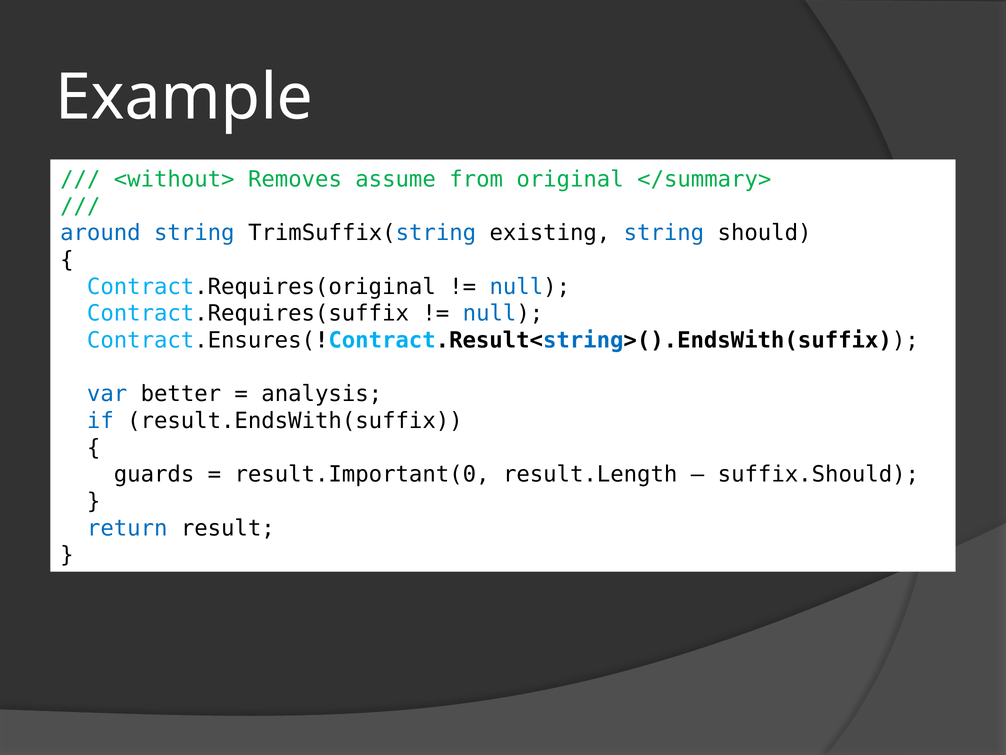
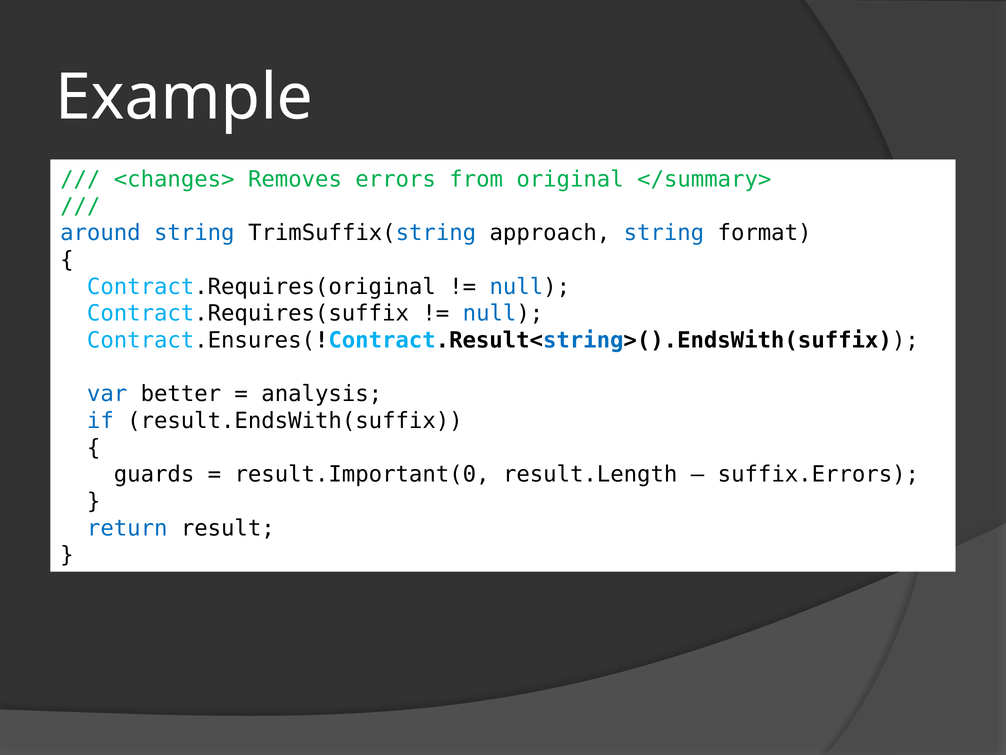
<without>: <without> -> <changes> (174, 179)
assume: assume -> errors (396, 179)
existing: existing -> approach (550, 233)
should: should -> format (765, 233)
suffix.Should: suffix.Should -> suffix.Errors (818, 474)
